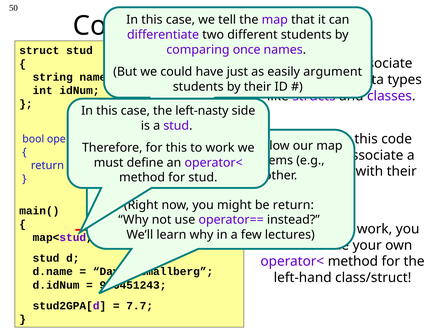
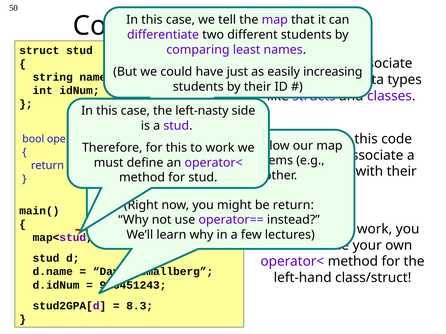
once: once -> least (247, 50)
argument: argument -> increasing (333, 72)
7.7: 7.7 -> 8.3 (140, 306)
